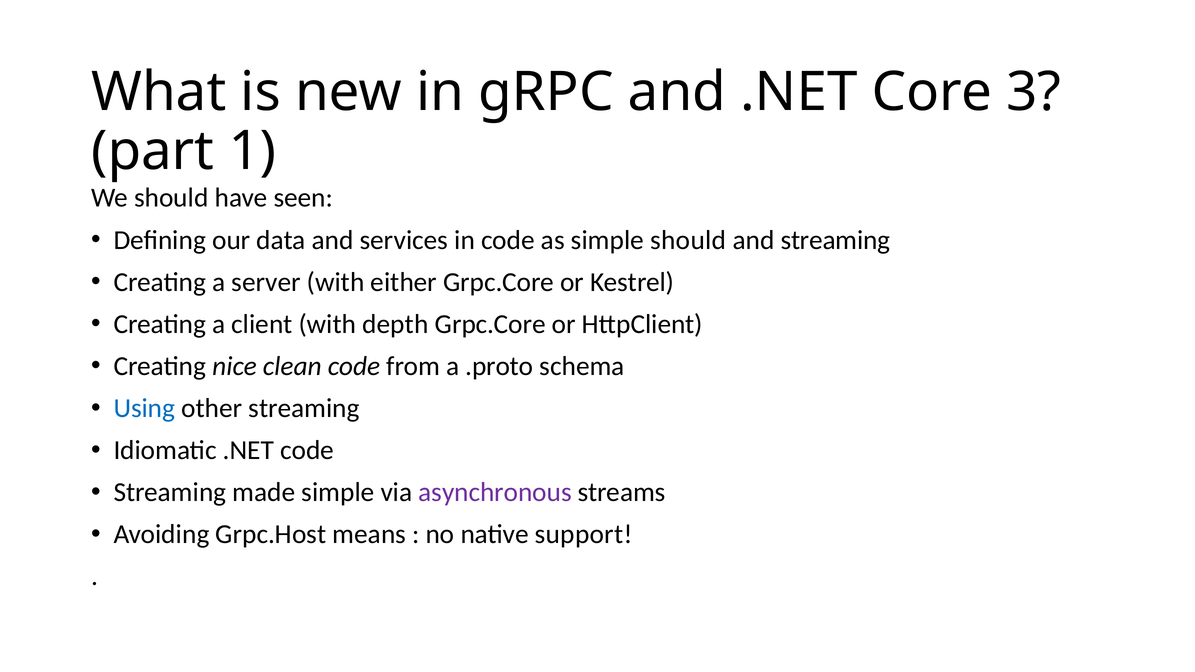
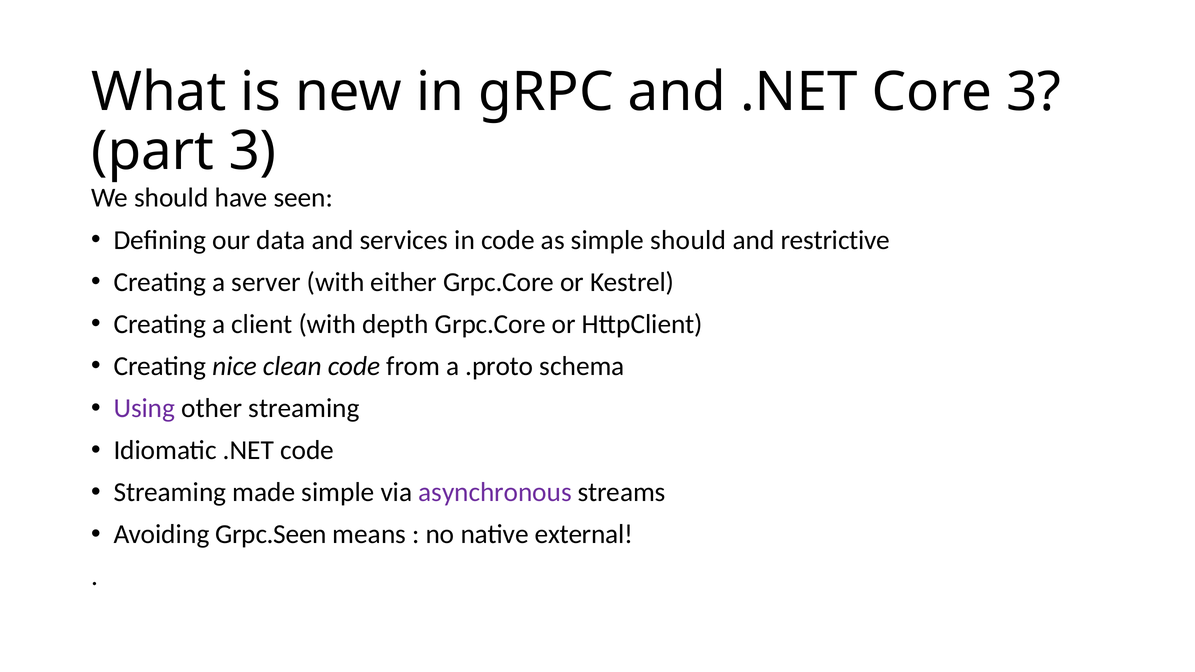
part 1: 1 -> 3 (252, 151)
and streaming: streaming -> restrictive (835, 240)
Using colour: blue -> purple (144, 408)
Grpc.Host: Grpc.Host -> Grpc.Seen (271, 534)
support: support -> external (584, 534)
